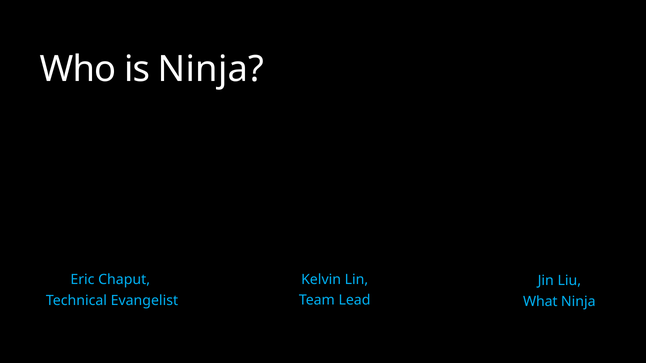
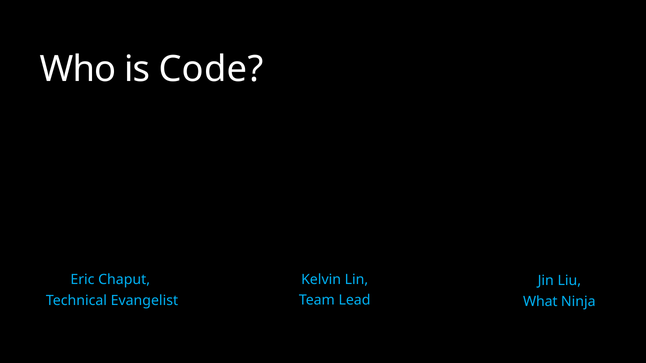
is Ninja: Ninja -> Code (211, 70)
